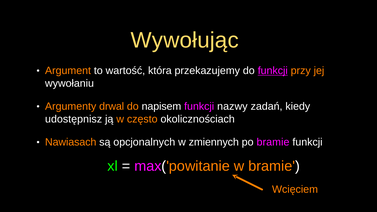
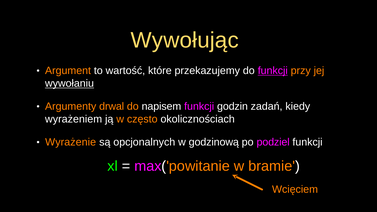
która: która -> które (160, 71)
wywołaniu underline: none -> present (69, 83)
nazwy: nazwy -> godzin (232, 106)
udostępnisz: udostępnisz -> wyrażeniem (74, 119)
Nawiasach: Nawiasach -> Wyrażenie (71, 142)
zmiennych: zmiennych -> godzinową (214, 142)
po bramie: bramie -> podziel (273, 142)
